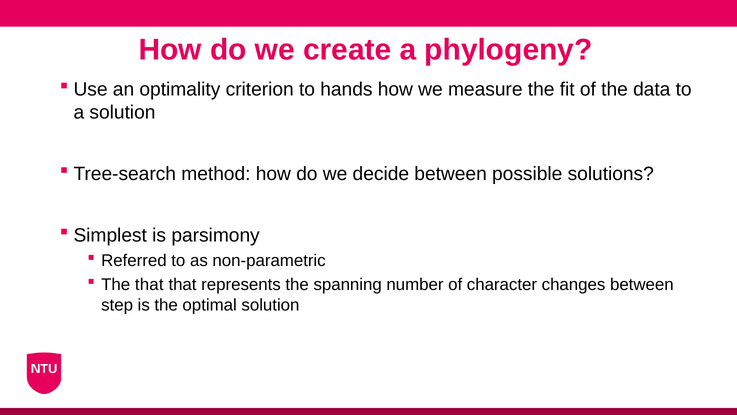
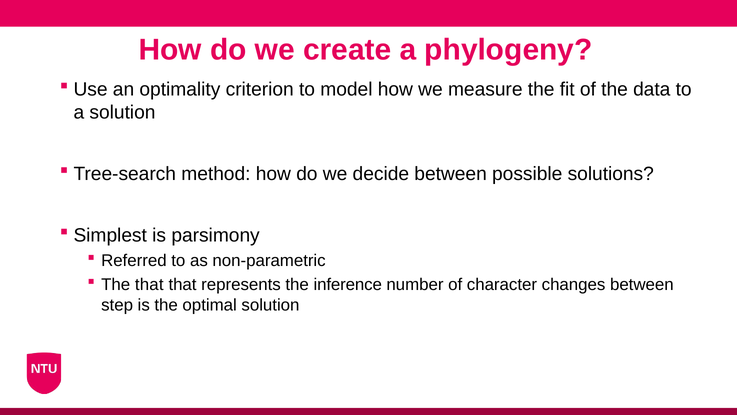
hands: hands -> model (346, 90)
spanning: spanning -> inference (348, 285)
